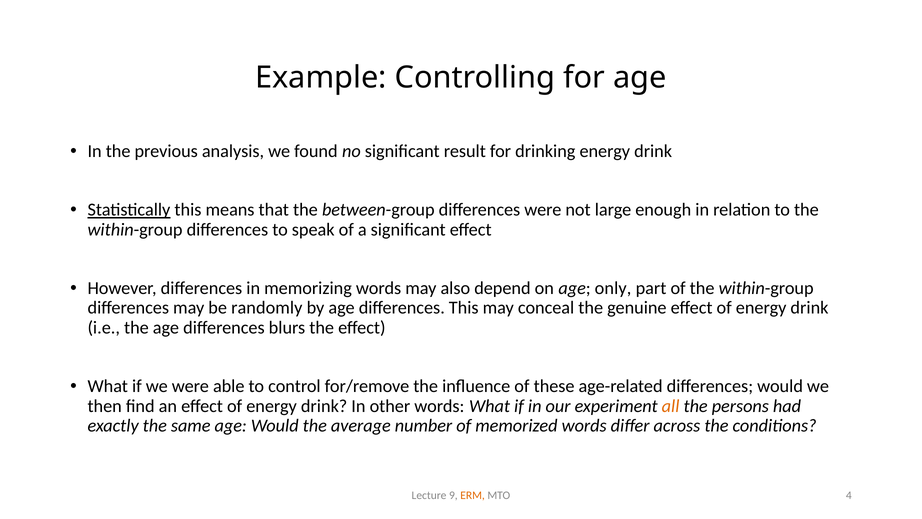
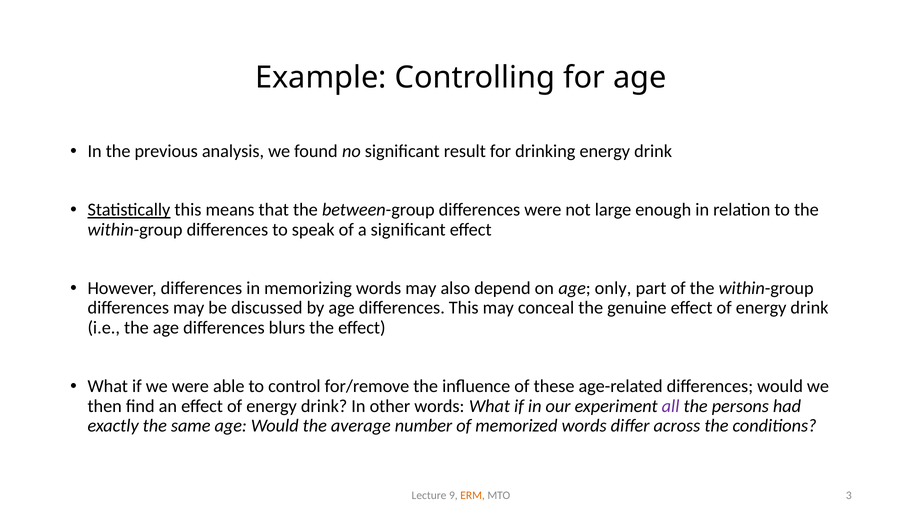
randomly: randomly -> discussed (267, 308)
all colour: orange -> purple (671, 406)
4: 4 -> 3 (849, 495)
